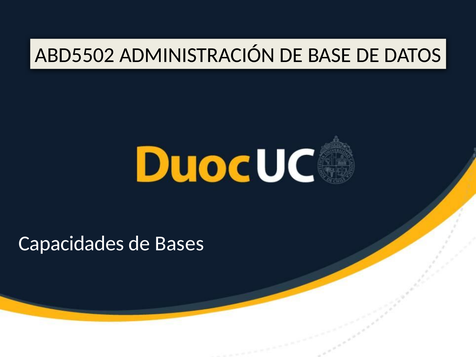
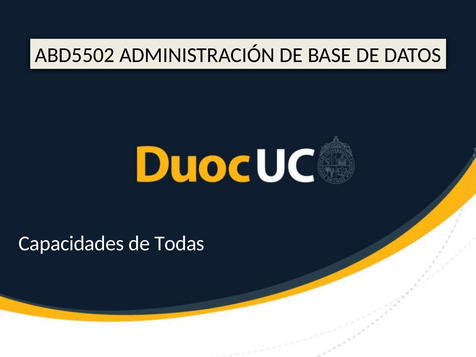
Bases: Bases -> Todas (180, 244)
